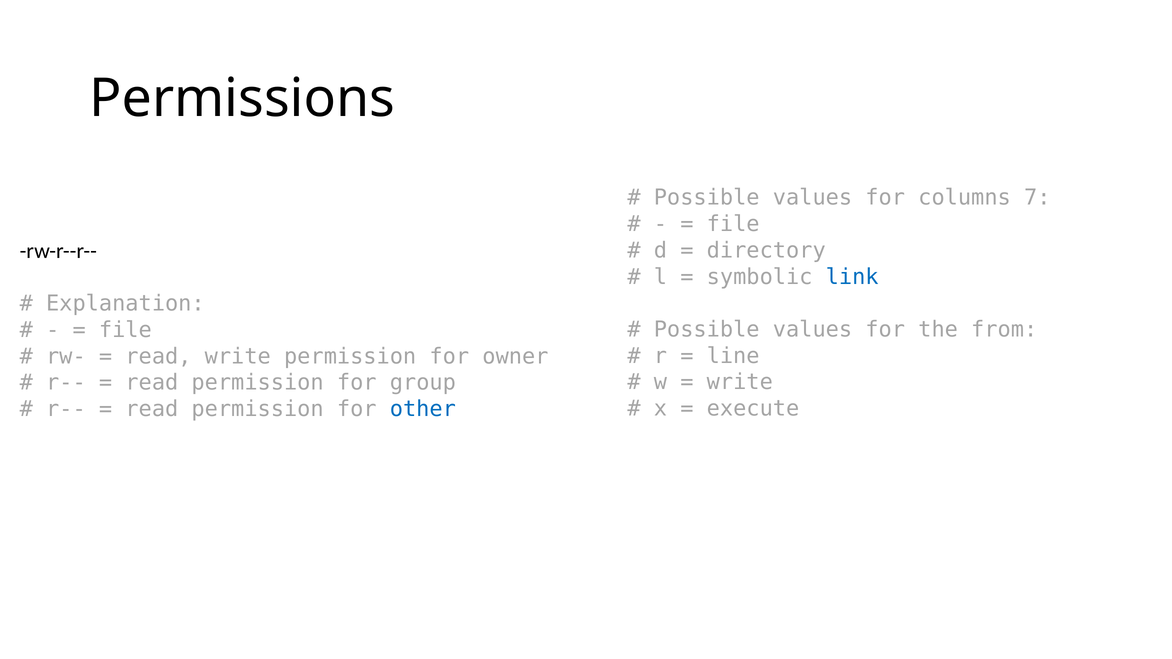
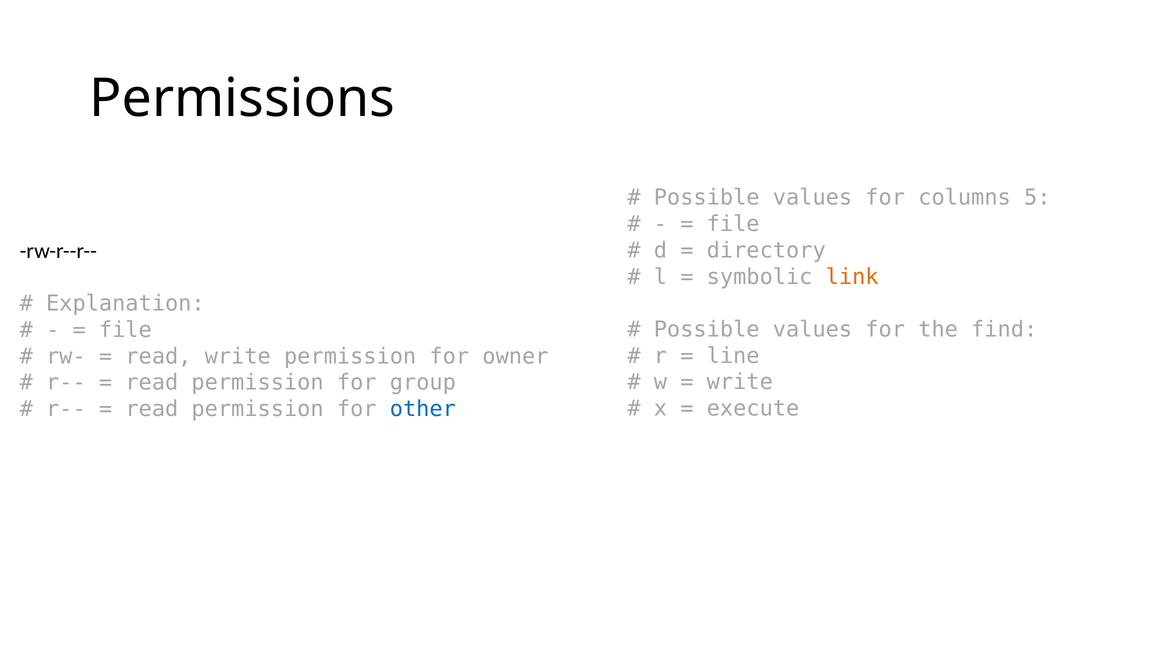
7: 7 -> 5 (1037, 198)
link colour: blue -> orange (852, 277)
from: from -> find (1004, 330)
